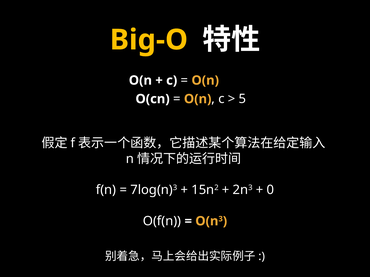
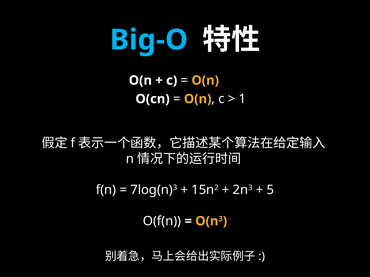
Big-O colour: yellow -> light blue (149, 40)
5: 5 -> 1 (242, 99)
0: 0 -> 5 (270, 190)
